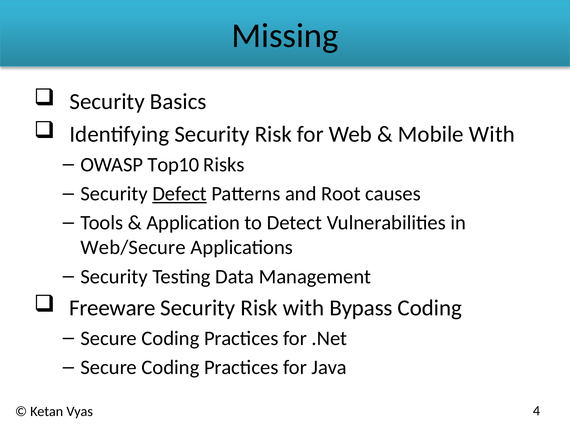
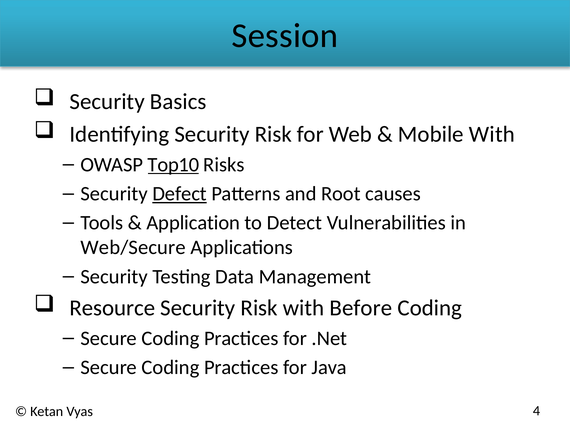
Missing: Missing -> Session (285, 36)
Top10 underline: none -> present (173, 165)
Freeware: Freeware -> Resource (112, 308)
Bypass: Bypass -> Before (361, 308)
